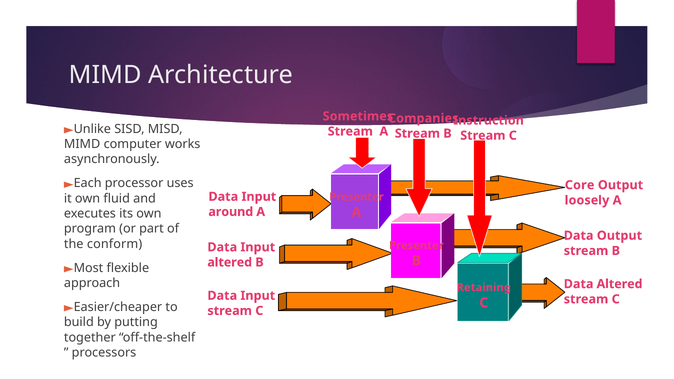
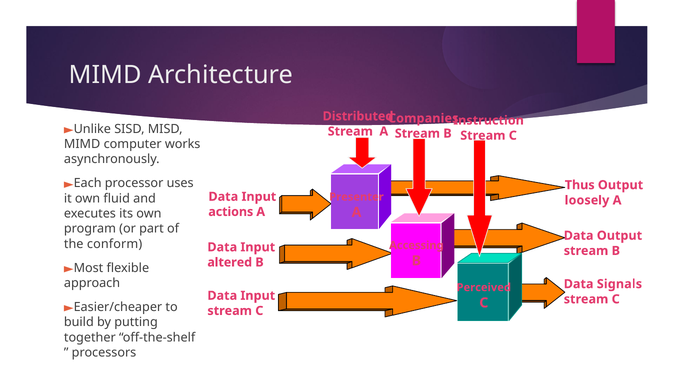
Sometimes: Sometimes -> Distributed (358, 116)
Core: Core -> Thus (580, 185)
around: around -> actions (231, 212)
Presenter: Presenter -> Accessing (416, 245)
Data Altered: Altered -> Signals (619, 284)
Retaining: Retaining -> Perceived (484, 288)
